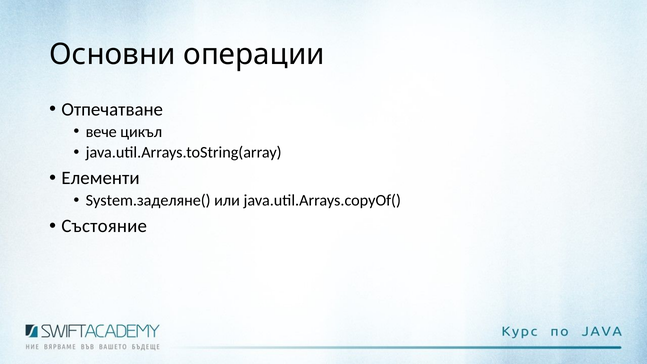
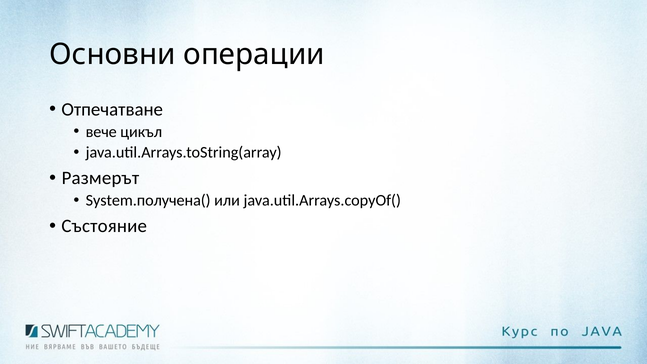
Елементи: Елементи -> Размерът (100, 178)
System.заделяне(: System.заделяне( -> System.получена( (148, 200)
